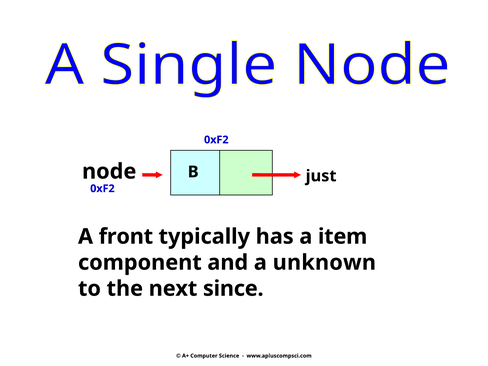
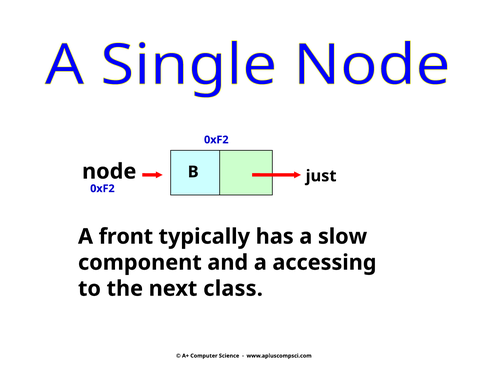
item: item -> slow (343, 237)
unknown: unknown -> accessing (324, 263)
since: since -> class (233, 289)
